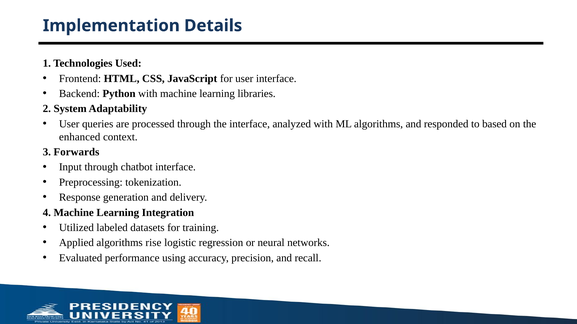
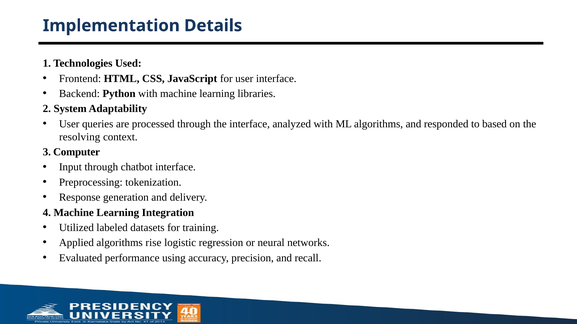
enhanced: enhanced -> resolving (80, 137)
Forwards: Forwards -> Computer (77, 152)
